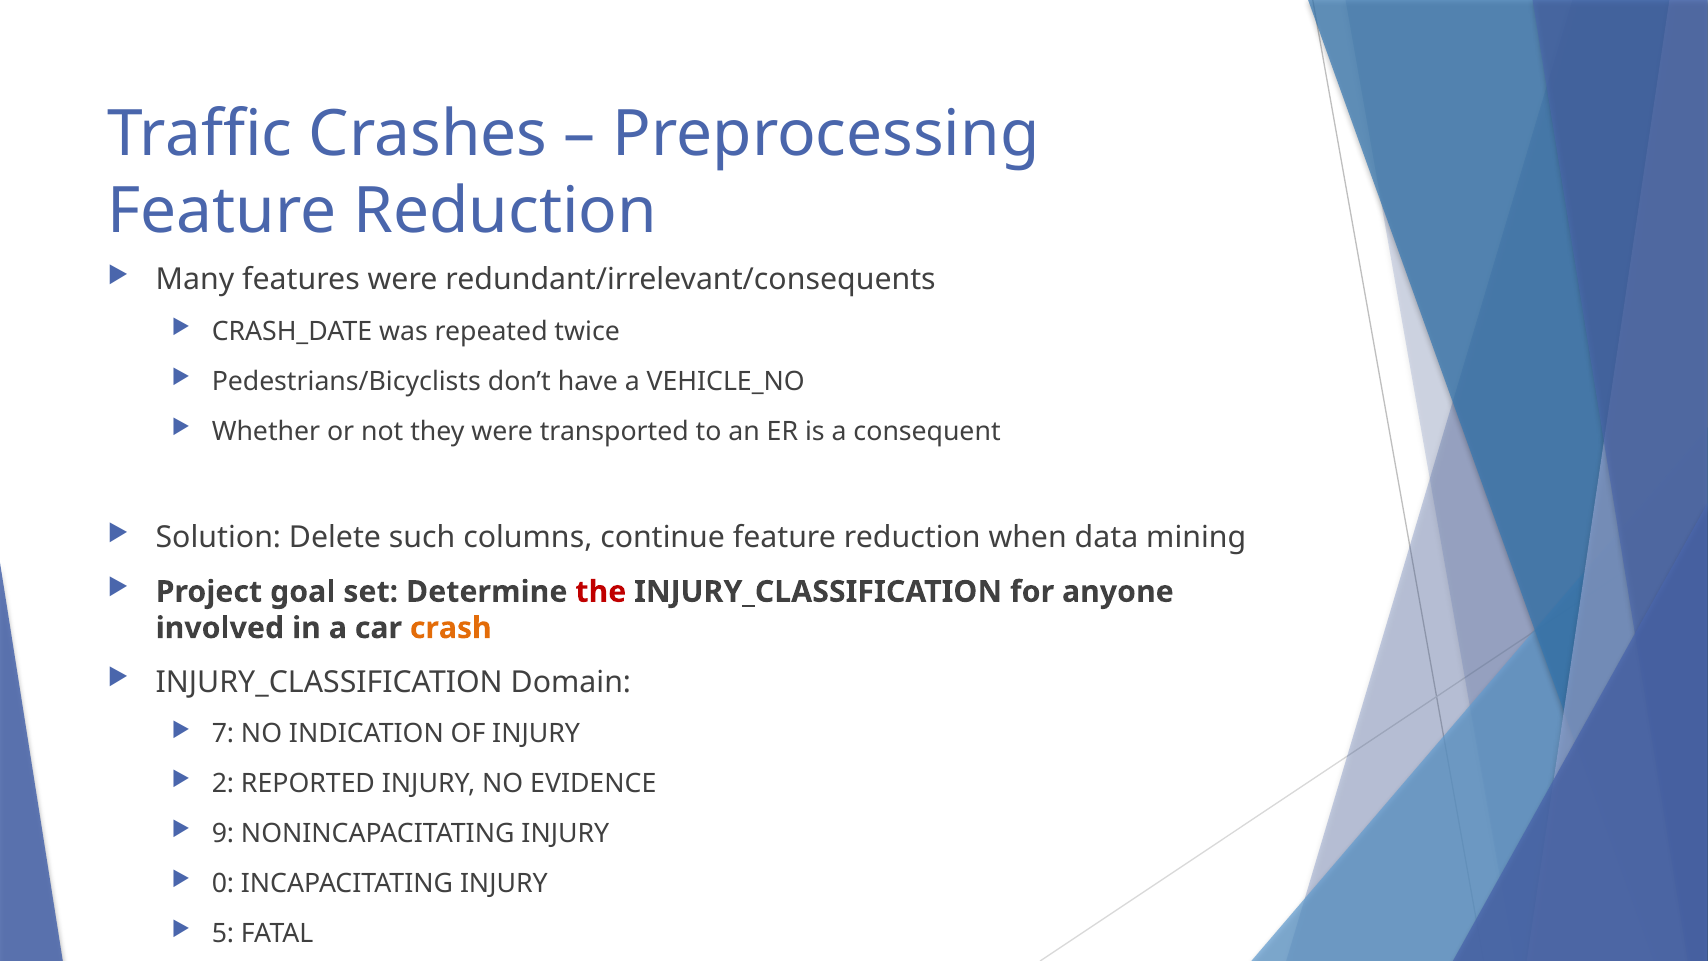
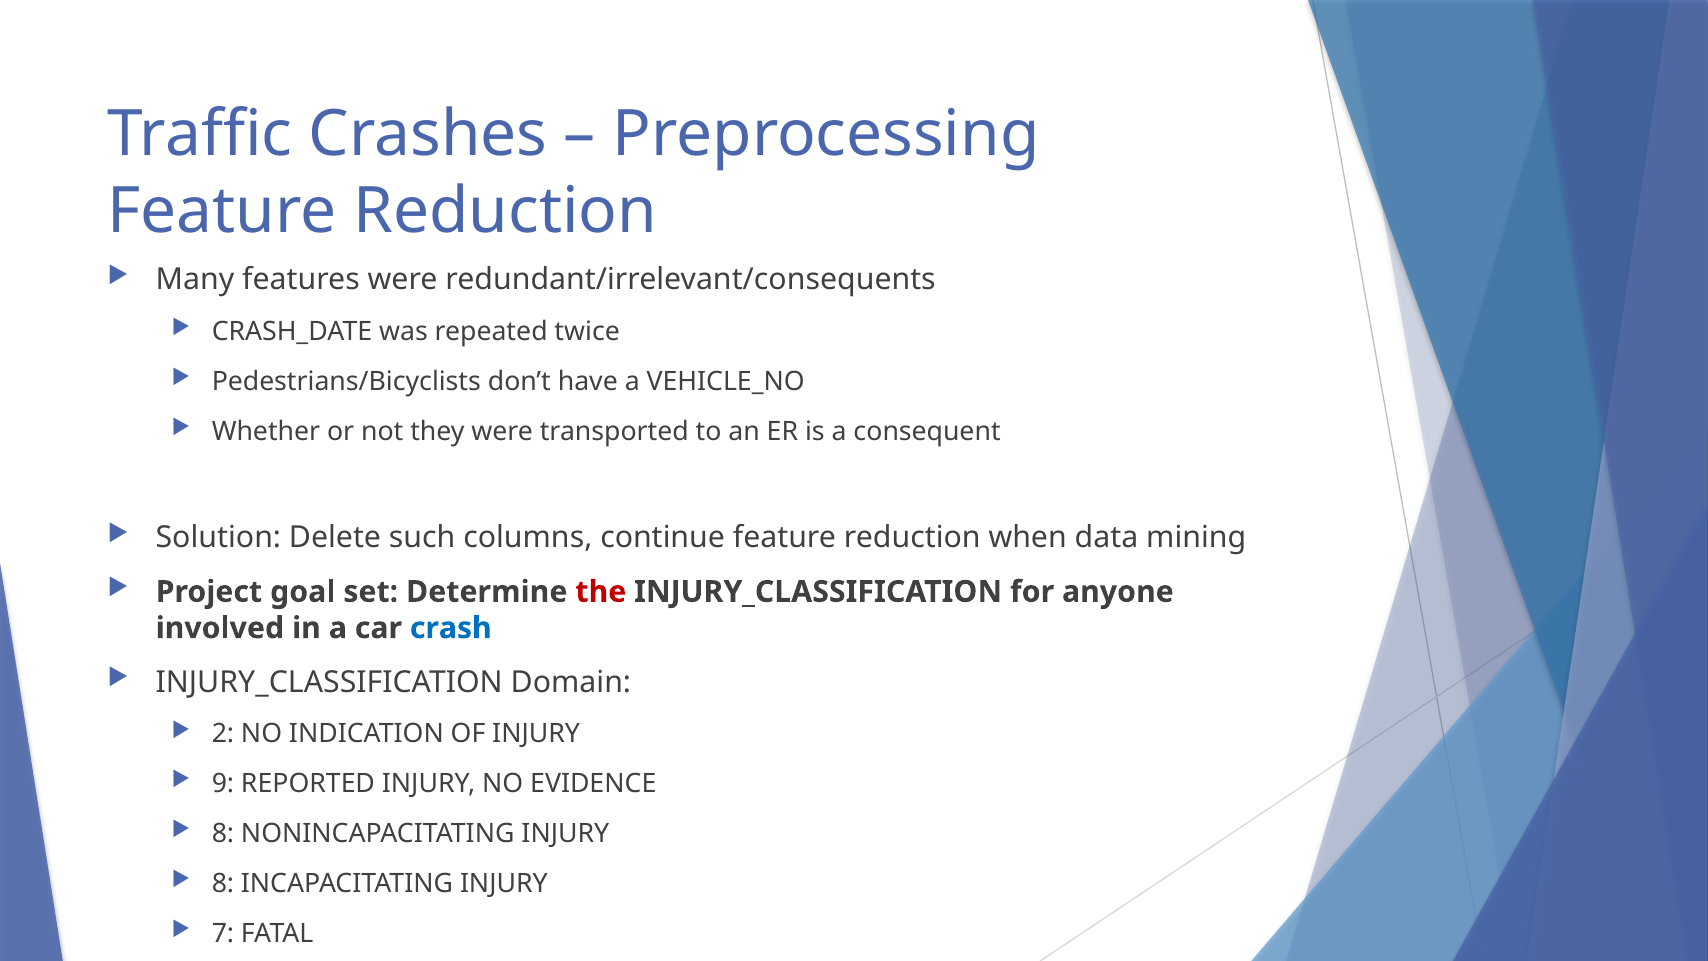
crash colour: orange -> blue (451, 628)
7: 7 -> 2 (223, 734)
2: 2 -> 9 (223, 784)
9: 9 -> 8 (223, 833)
0: 0 -> 8 (223, 883)
5: 5 -> 7 (223, 933)
